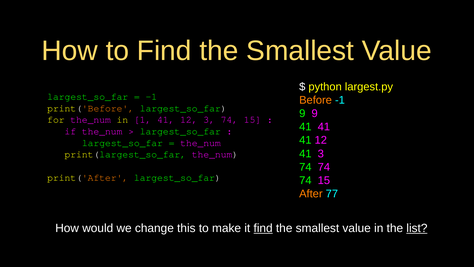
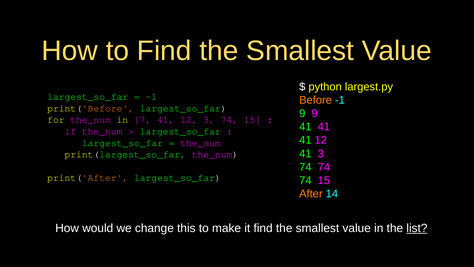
1: 1 -> 7 (143, 120)
77: 77 -> 14 (332, 193)
find underline: present -> none (263, 228)
